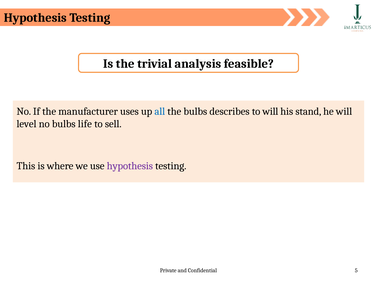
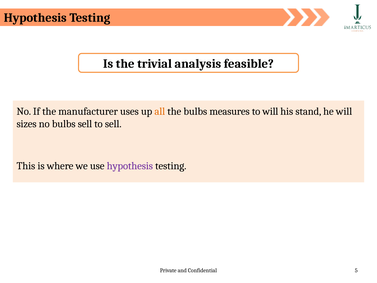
all colour: blue -> orange (160, 111)
describes: describes -> measures (230, 111)
level: level -> sizes (27, 124)
bulbs life: life -> sell (85, 124)
